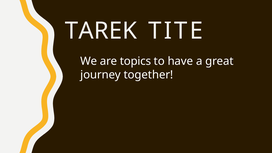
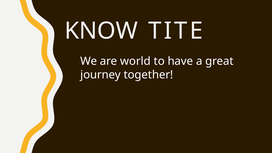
TAREK: TAREK -> KNOW (101, 31)
topics: topics -> world (135, 61)
